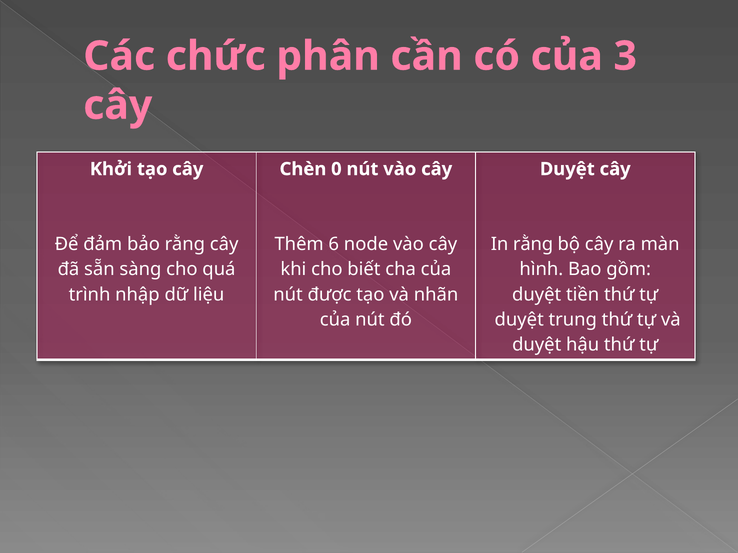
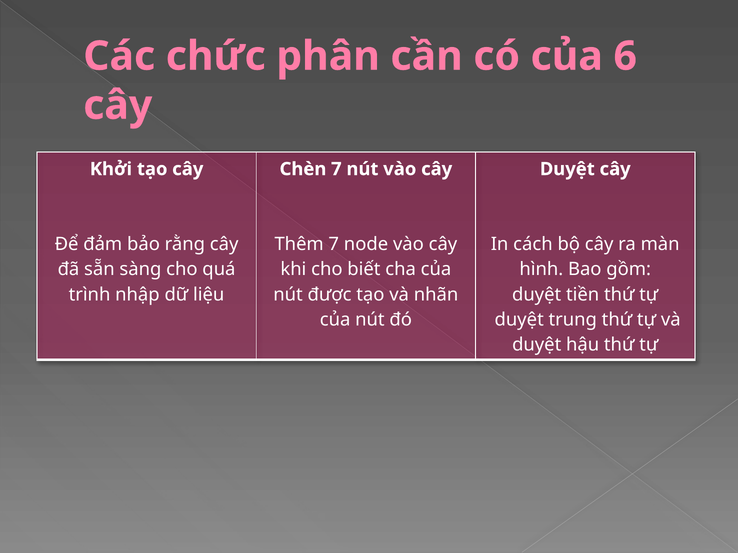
3: 3 -> 6 (625, 56)
Chèn 0: 0 -> 7 (336, 169)
Thêm 6: 6 -> 7 (334, 245)
In rằng: rằng -> cách (533, 245)
